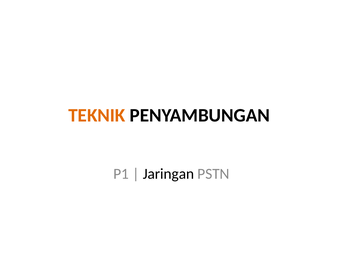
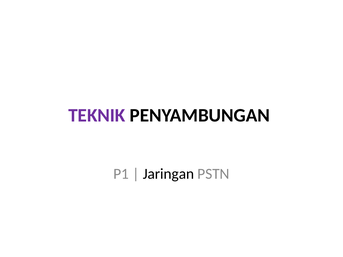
TEKNIK colour: orange -> purple (97, 116)
